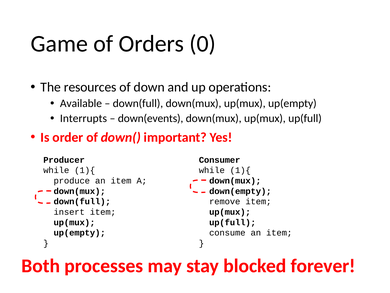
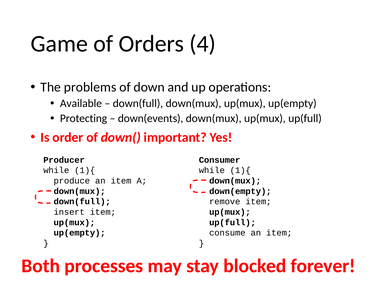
0: 0 -> 4 (203, 44)
resources: resources -> problems (90, 87)
Interrupts: Interrupts -> Protecting (84, 118)
